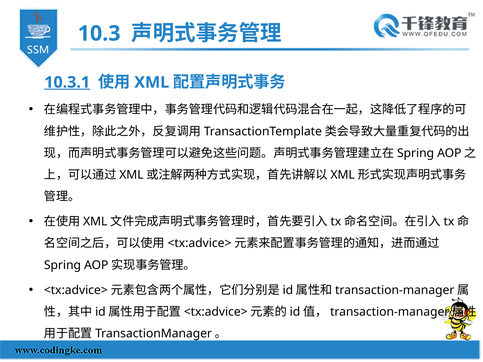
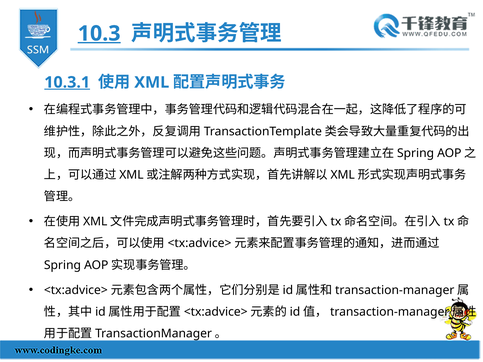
10.3 underline: none -> present (99, 34)
